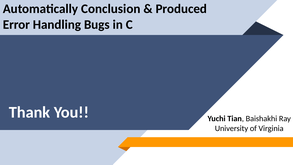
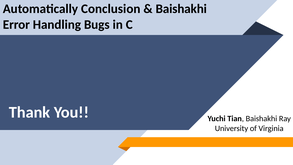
Produced: Produced -> Baishakhi (181, 9)
